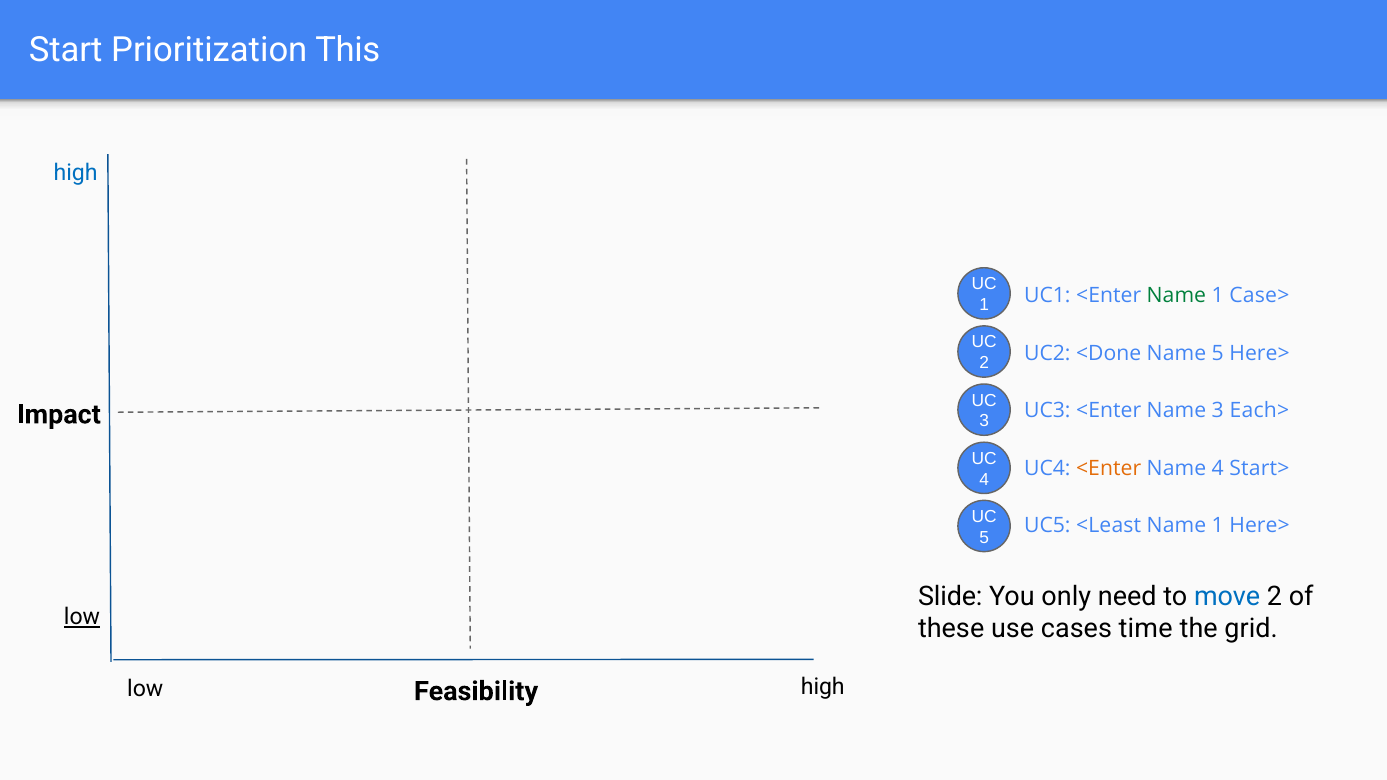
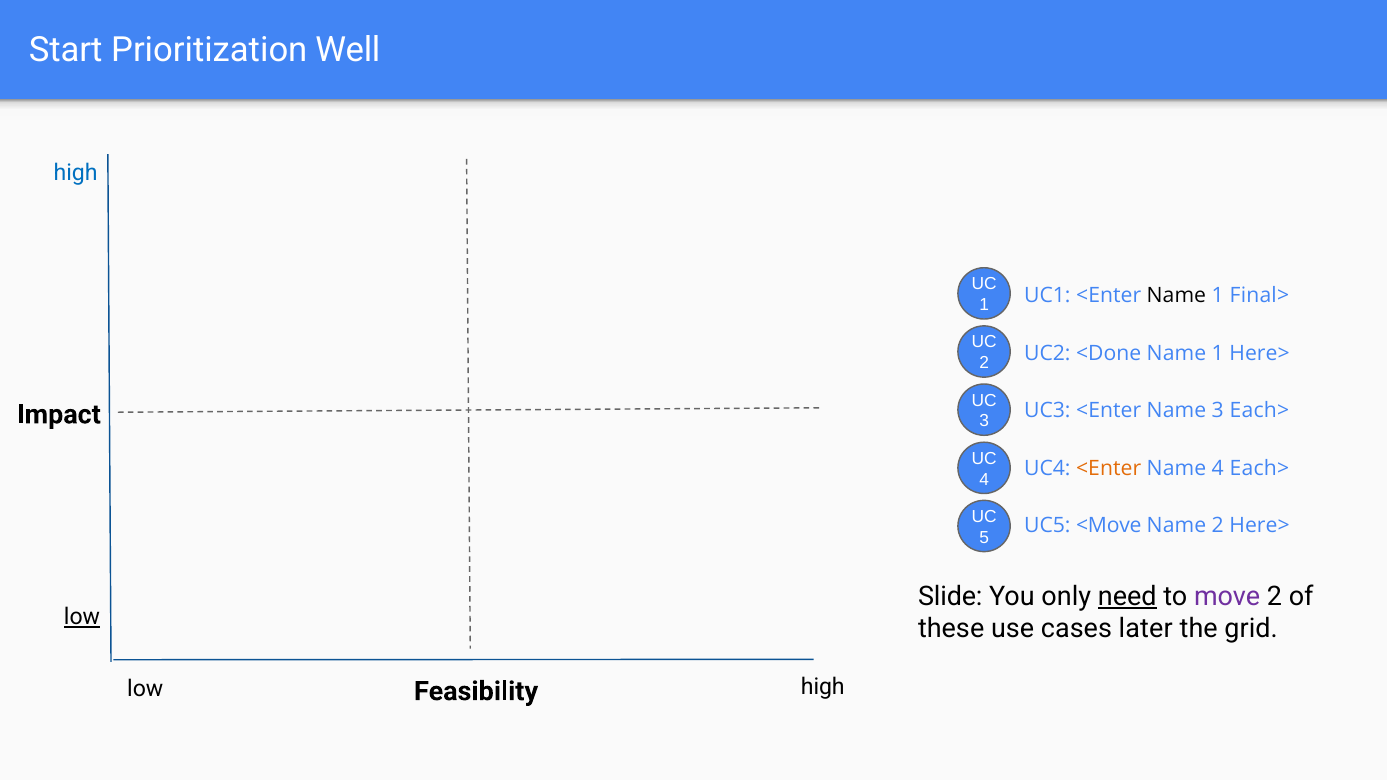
This: This -> Well (348, 51)
Name colour: green -> black (1176, 296)
Case>: Case> -> Final> (1259, 296)
5: 5 -> 1 (1218, 353)
4 Start>: Start> -> Each> (1259, 468)
<Least: <Least -> <Move (1109, 526)
1: 1 -> 2 (1218, 526)
need underline: none -> present (1127, 596)
move colour: blue -> purple (1227, 596)
time: time -> later (1146, 629)
